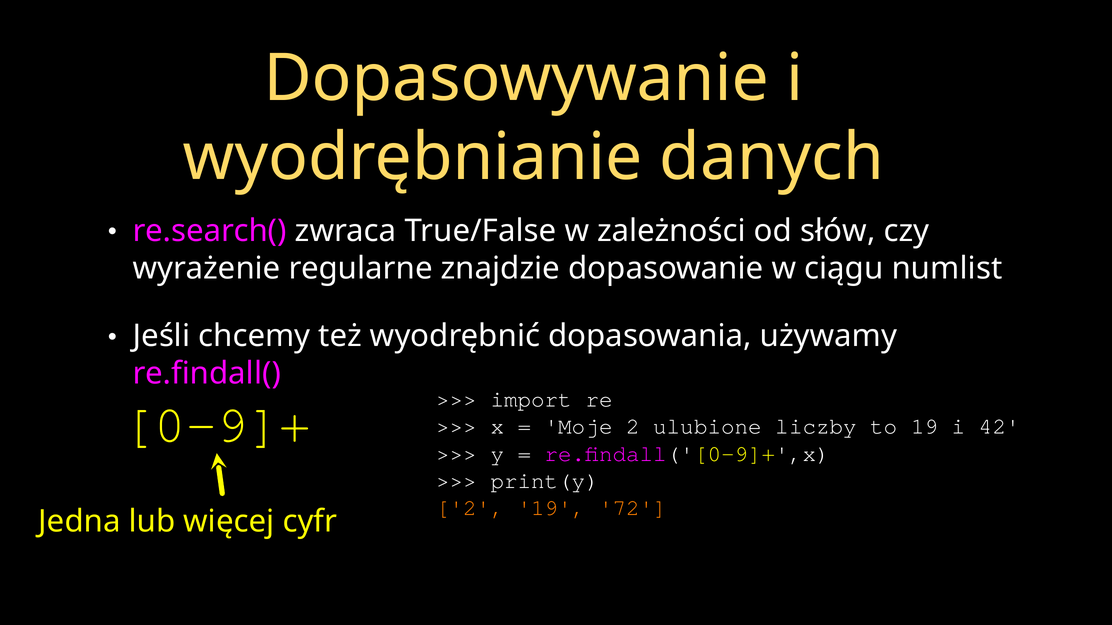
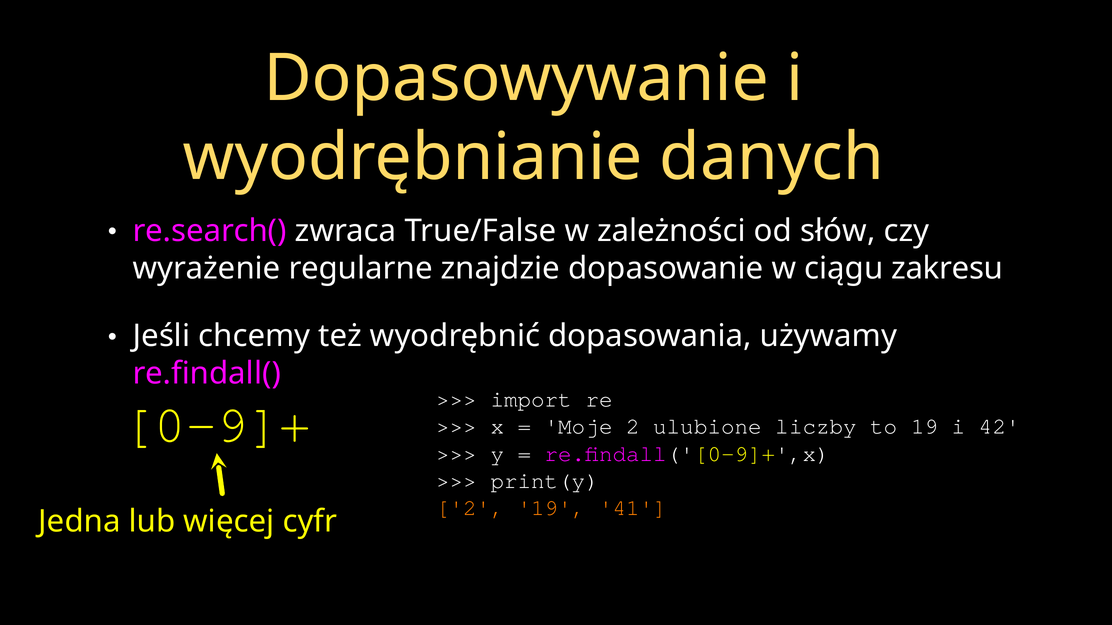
numlist: numlist -> zakresu (947, 268)
72: 72 -> 41 (633, 508)
